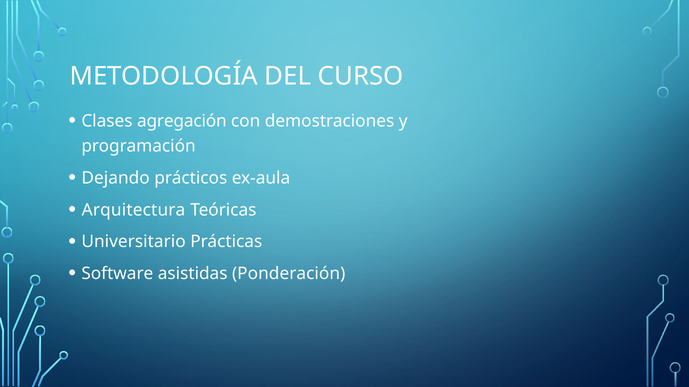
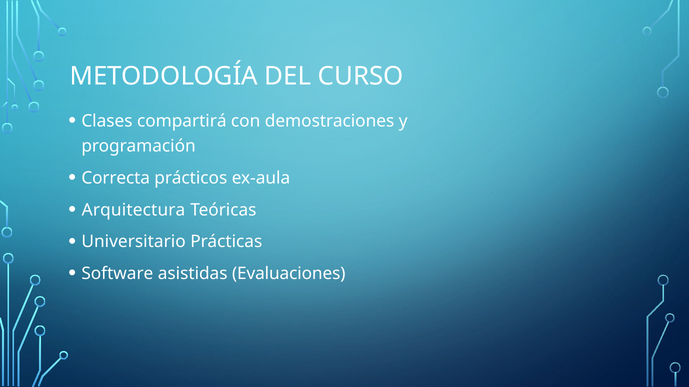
agregación: agregación -> compartirá (182, 121)
Dejando: Dejando -> Correcta (116, 178)
Ponderación: Ponderación -> Evaluaciones (289, 274)
